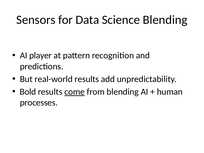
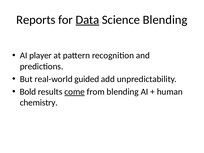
Sensors: Sensors -> Reports (36, 20)
Data underline: none -> present (87, 20)
real-world results: results -> guided (87, 79)
processes: processes -> chemistry (39, 103)
